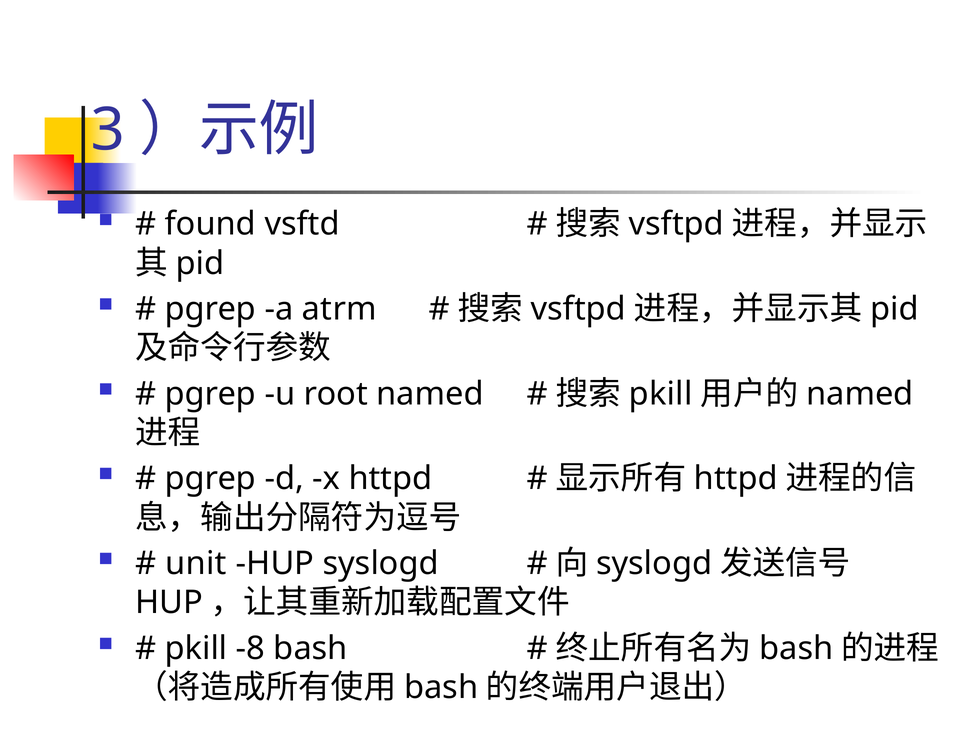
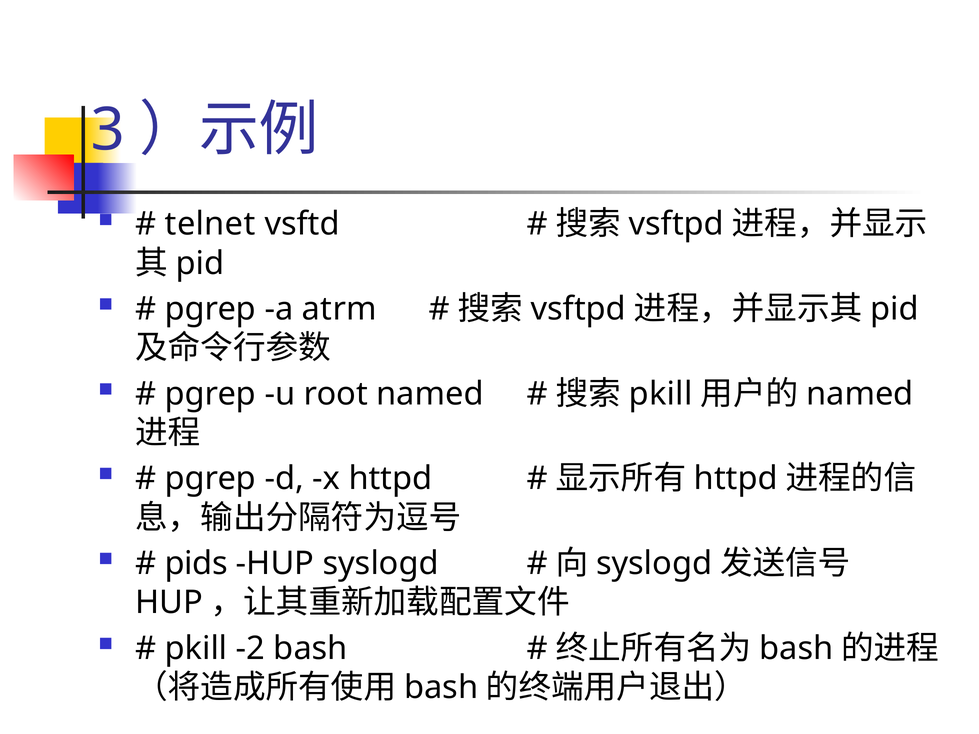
found: found -> telnet (210, 224)
unit: unit -> pids (196, 564)
-8: -8 -> -2 (250, 648)
